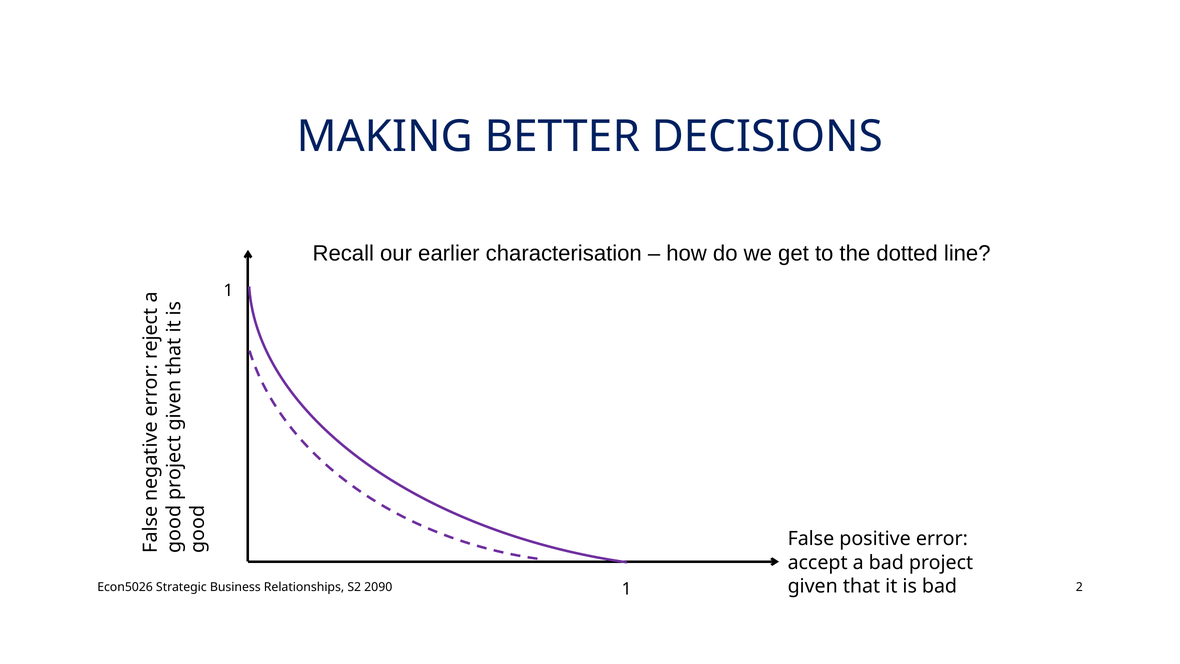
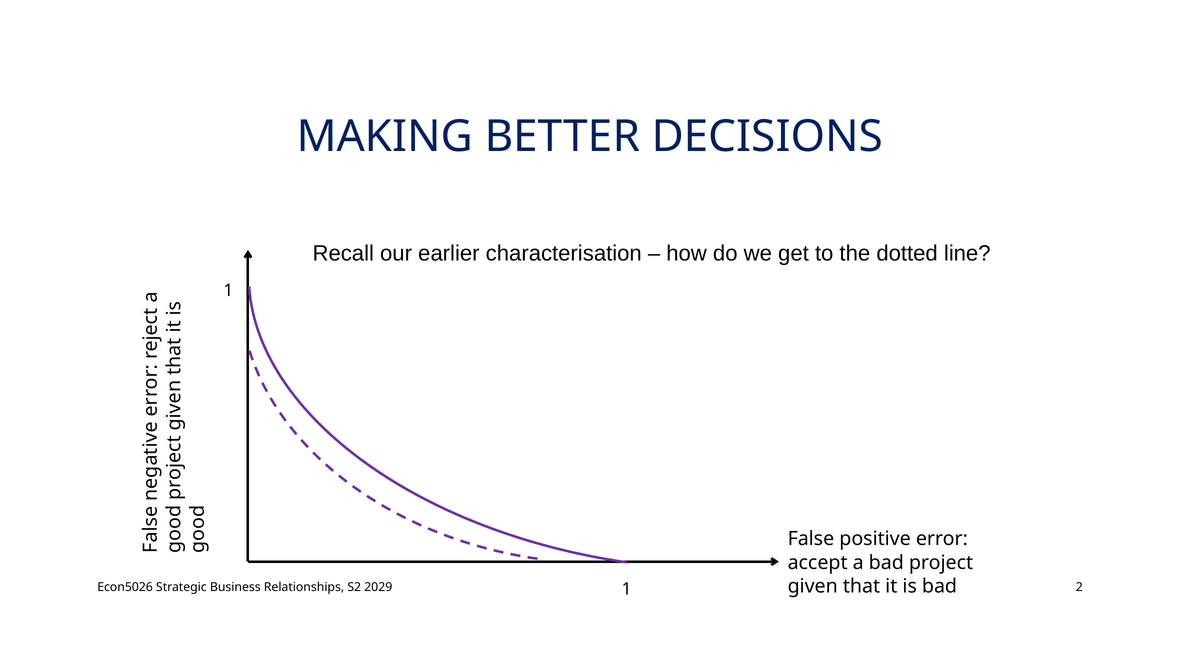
2090: 2090 -> 2029 (378, 587)
